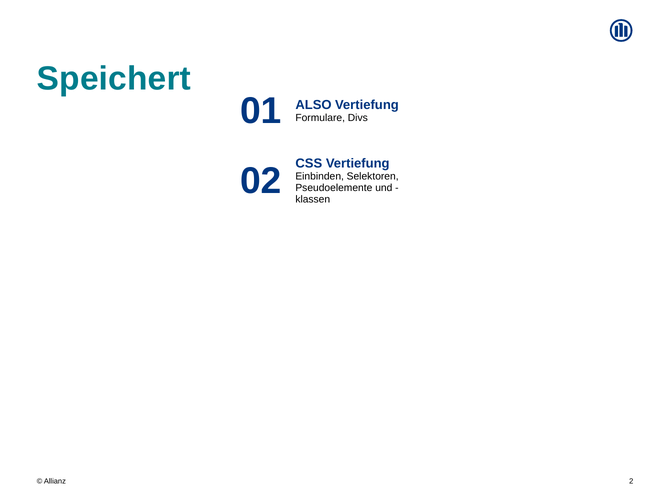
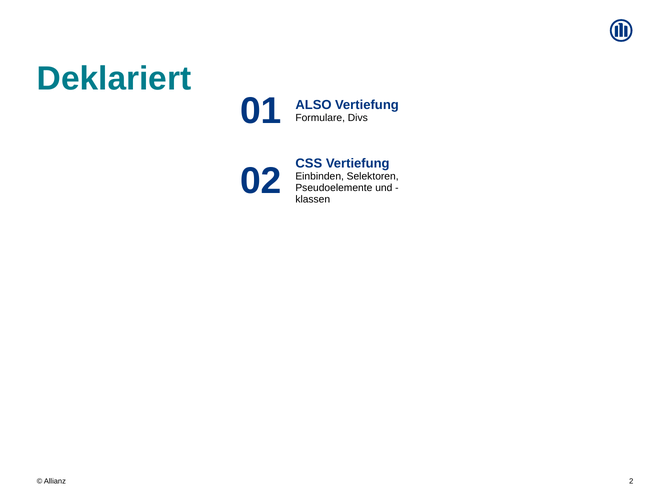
Speichert: Speichert -> Deklariert (114, 79)
